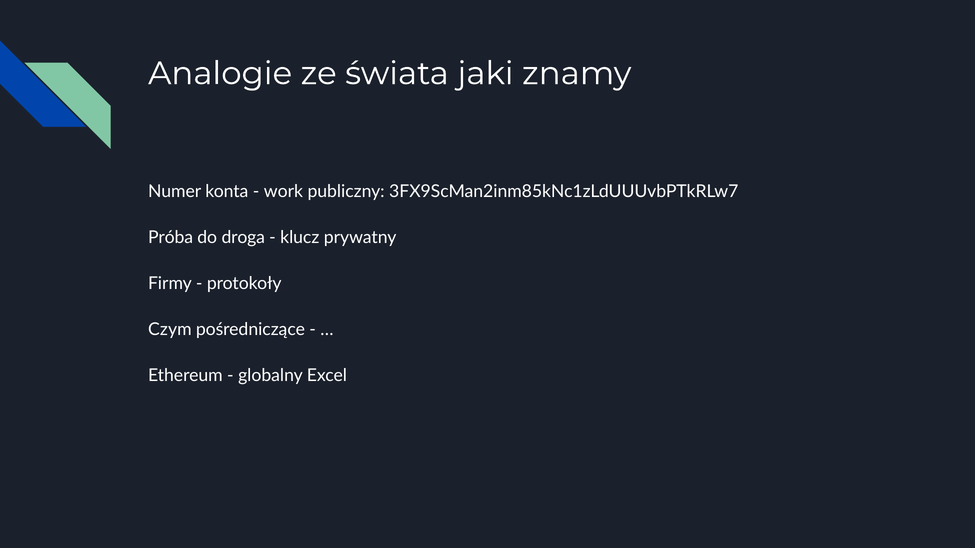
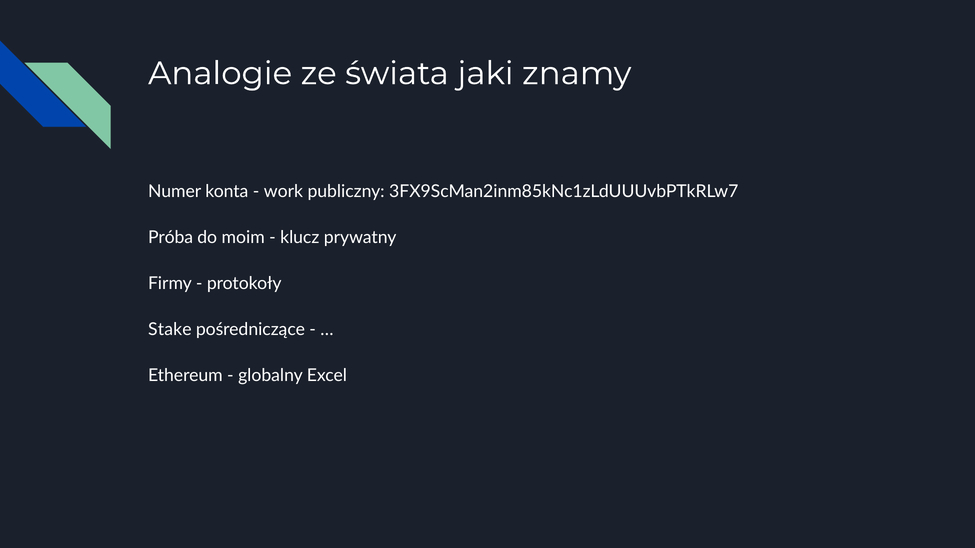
droga: droga -> moim (243, 238)
Czym: Czym -> Stake (170, 330)
